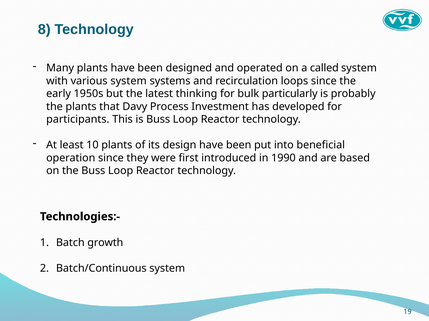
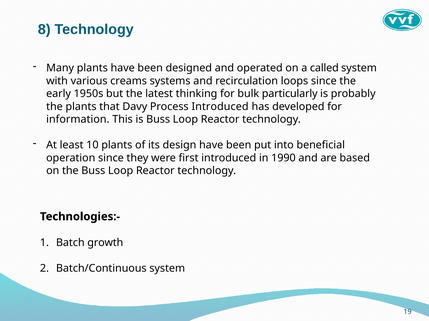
various system: system -> creams (129, 81)
Process Investment: Investment -> Introduced (220, 107)
participants: participants -> information (78, 120)
